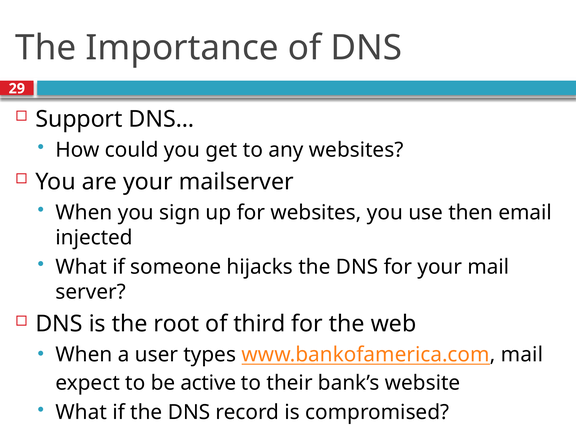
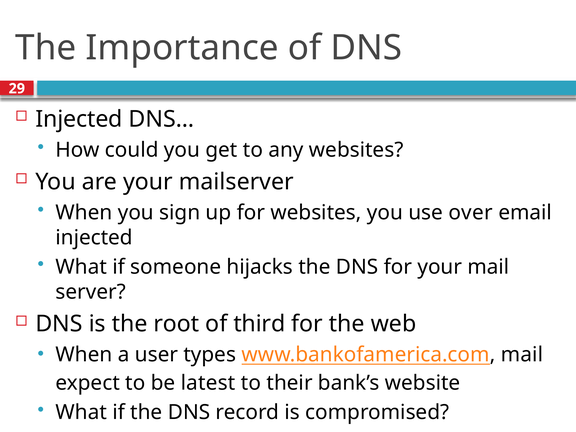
Support: Support -> Injected (79, 119)
then: then -> over (471, 213)
active: active -> latest (208, 383)
